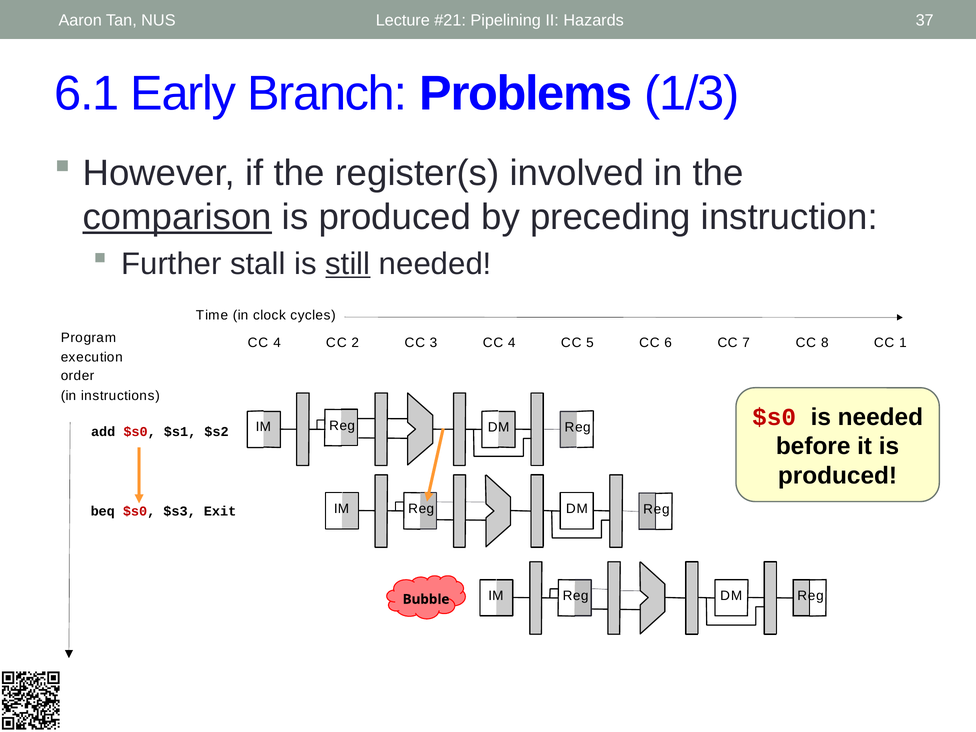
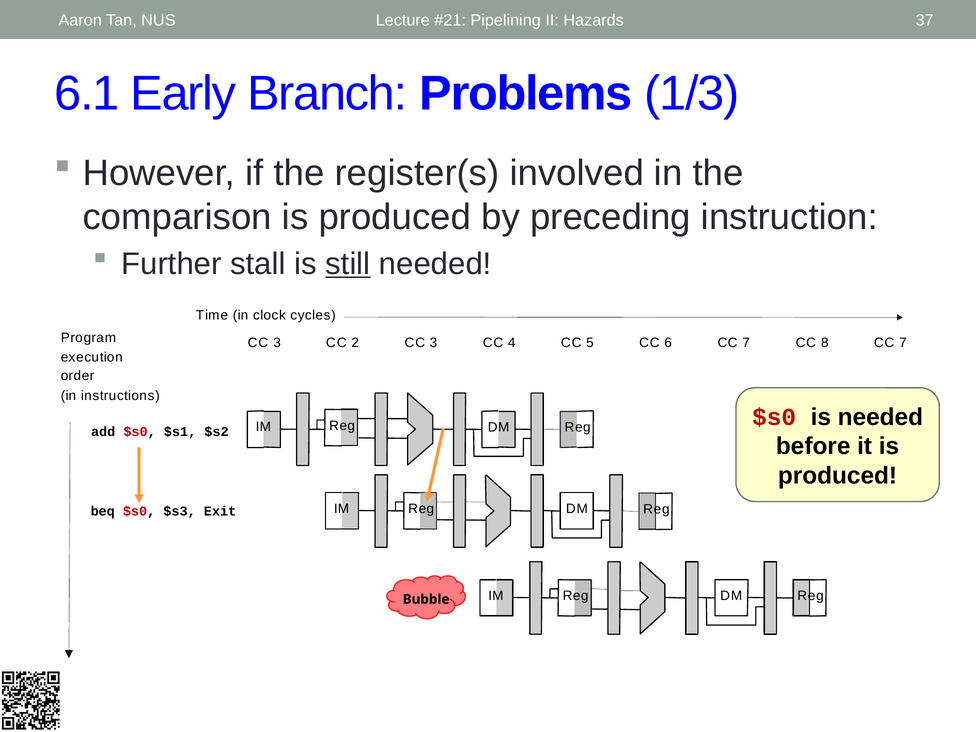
comparison underline: present -> none (177, 217)
4: 4 -> 3 (277, 343)
1: 1 -> 7 (903, 343)
